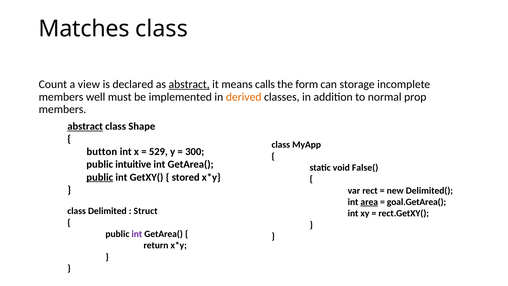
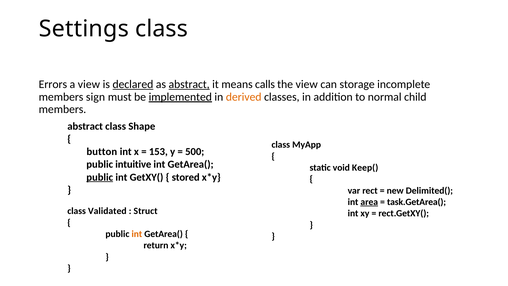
Matches: Matches -> Settings (84, 29)
Count: Count -> Errors (53, 84)
declared underline: none -> present (133, 84)
the form: form -> view (307, 84)
well: well -> sign (96, 97)
implemented underline: none -> present (180, 97)
prop: prop -> child (415, 97)
abstract underline: present -> none (85, 126)
529: 529 -> 153 (158, 152)
300: 300 -> 500 (195, 152)
False(: False( -> Keep( (365, 168)
goal.GetArea(: goal.GetArea( -> task.GetArea( (416, 202)
Delimited: Delimited -> Validated (107, 211)
int colour: purple -> orange (137, 234)
